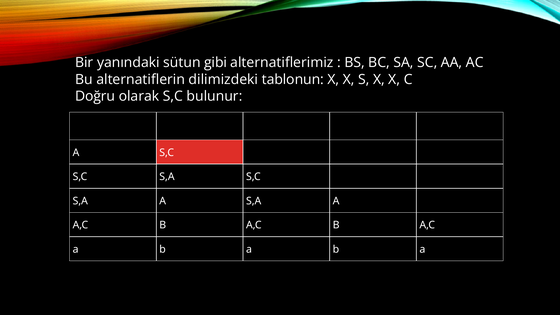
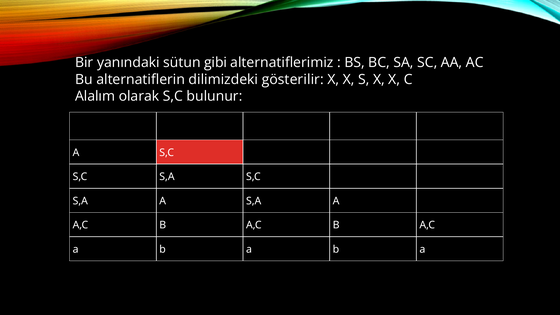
tablonun: tablonun -> gösterilir (293, 79)
Doğru: Doğru -> Alalım (95, 96)
